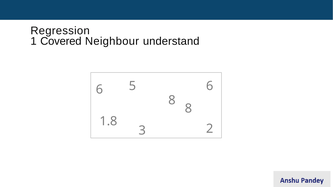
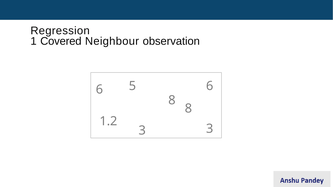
understand: understand -> observation (171, 41)
1.8: 1.8 -> 1.2 (108, 121)
3 2: 2 -> 3 (210, 129)
